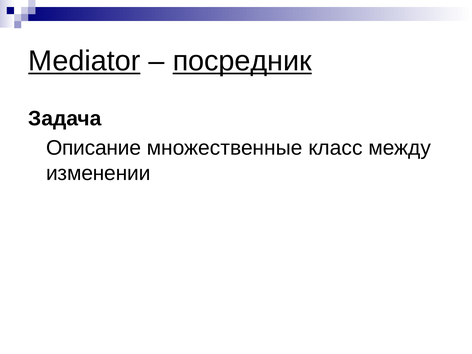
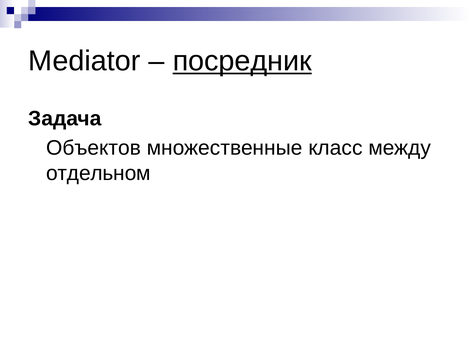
Mediator underline: present -> none (84, 61)
Описание: Описание -> Объектов (93, 148)
изменении: изменении -> отдельном (98, 173)
